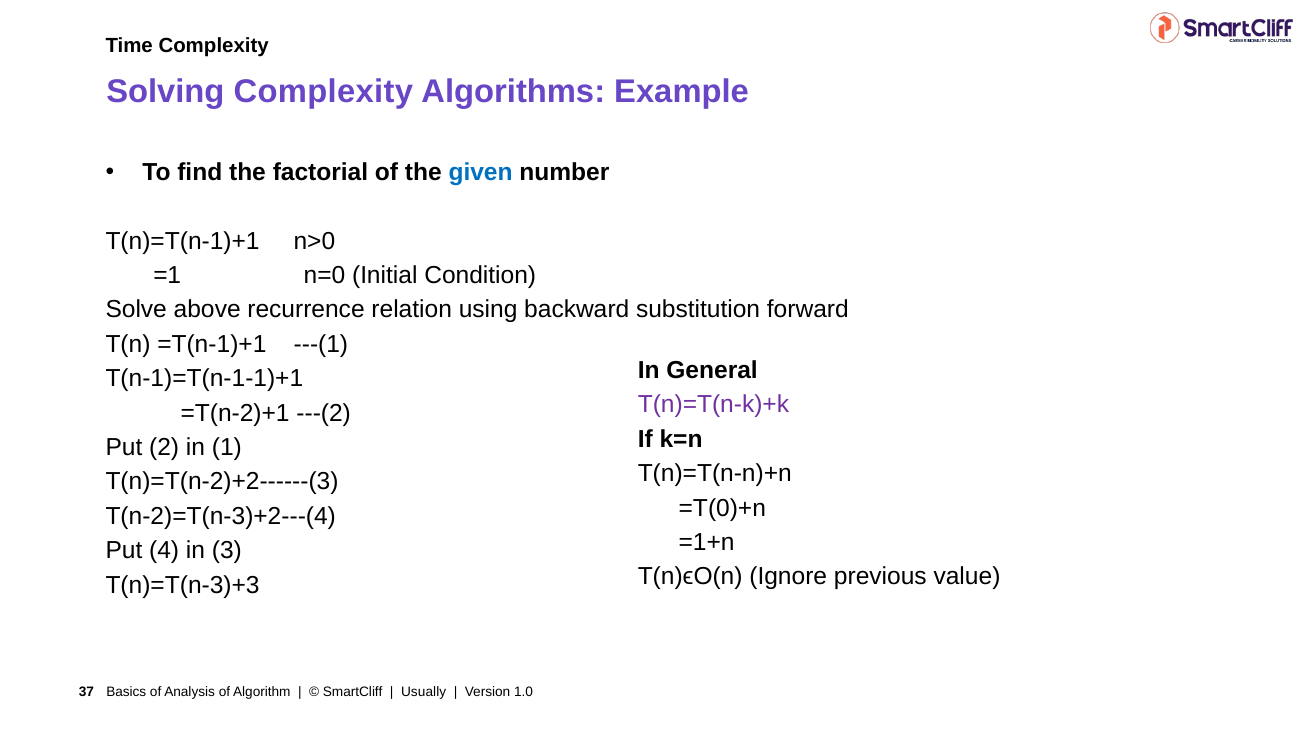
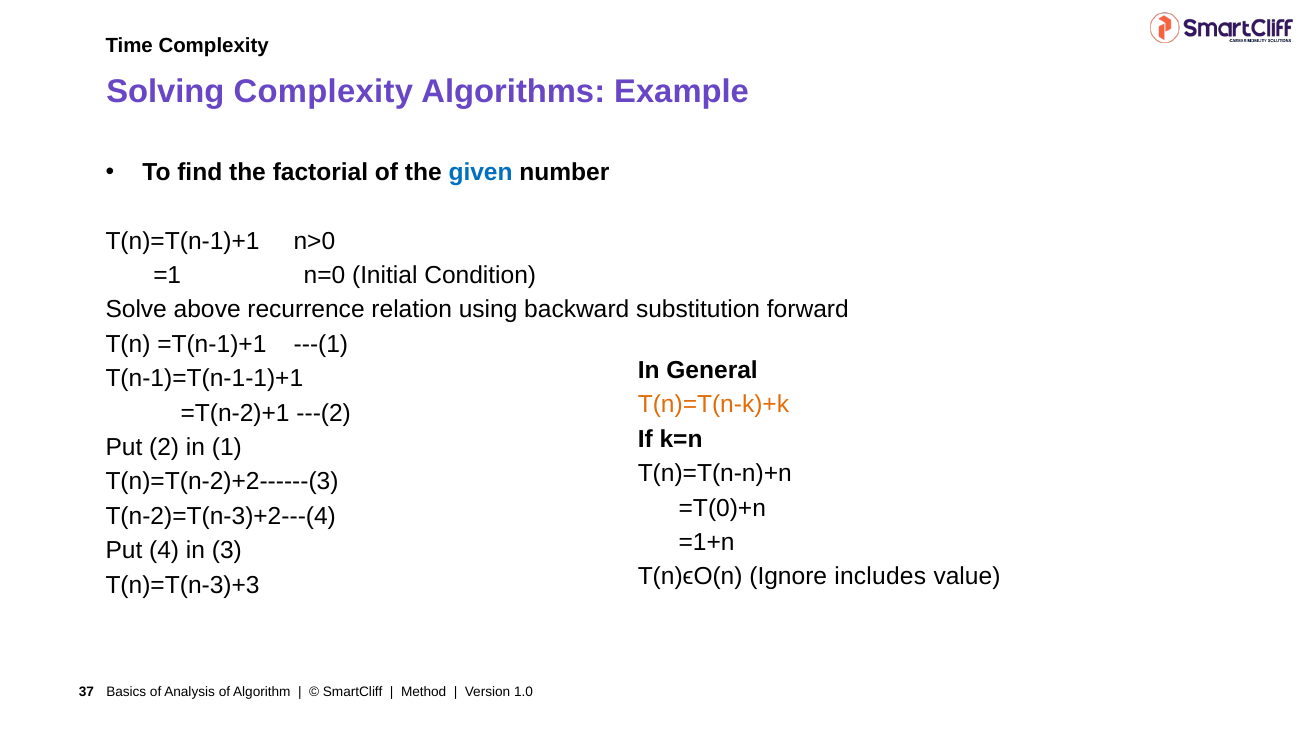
T(n)=T(n-k)+k colour: purple -> orange (713, 405)
previous: previous -> includes (880, 577)
Usually: Usually -> Method (424, 692)
